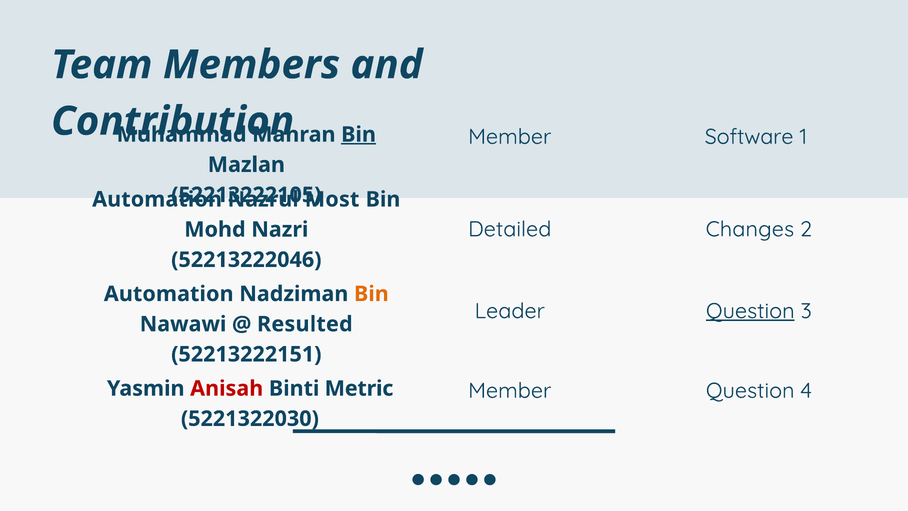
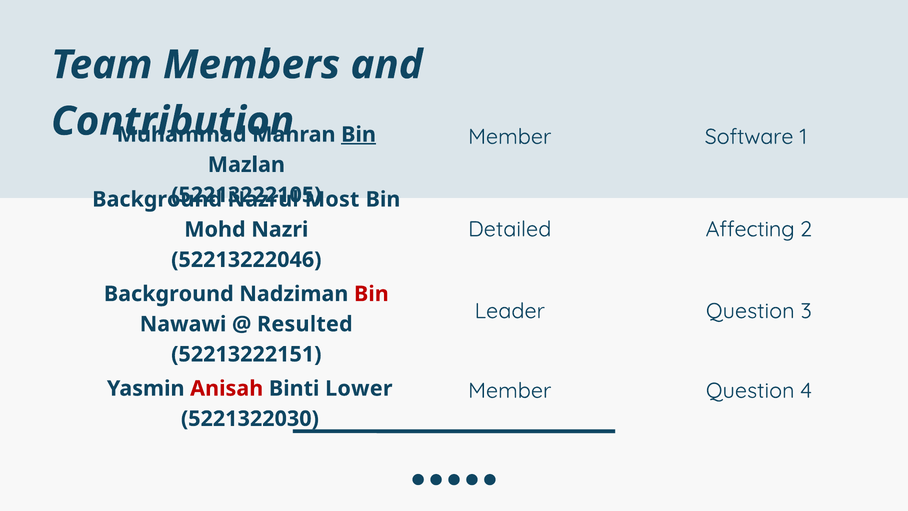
Automation: Automation -> Background (157, 199)
Changes: Changes -> Affecting (750, 229)
Automation: Automation -> Background (169, 294)
Bin colour: orange -> red (371, 294)
Question underline: present -> none (750, 311)
Metric: Metric -> Lower (359, 388)
